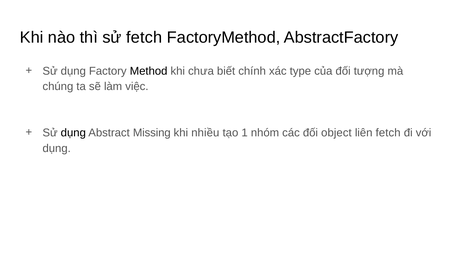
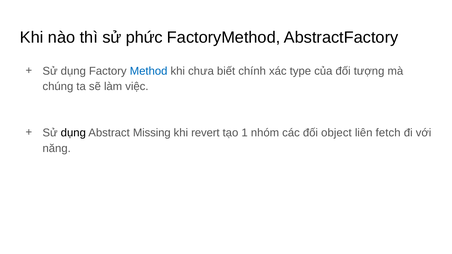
sử fetch: fetch -> phức (144, 37)
Method colour: black -> blue (149, 71)
nhiều: nhiều -> revert (205, 133)
dụng: dụng -> năng (57, 148)
